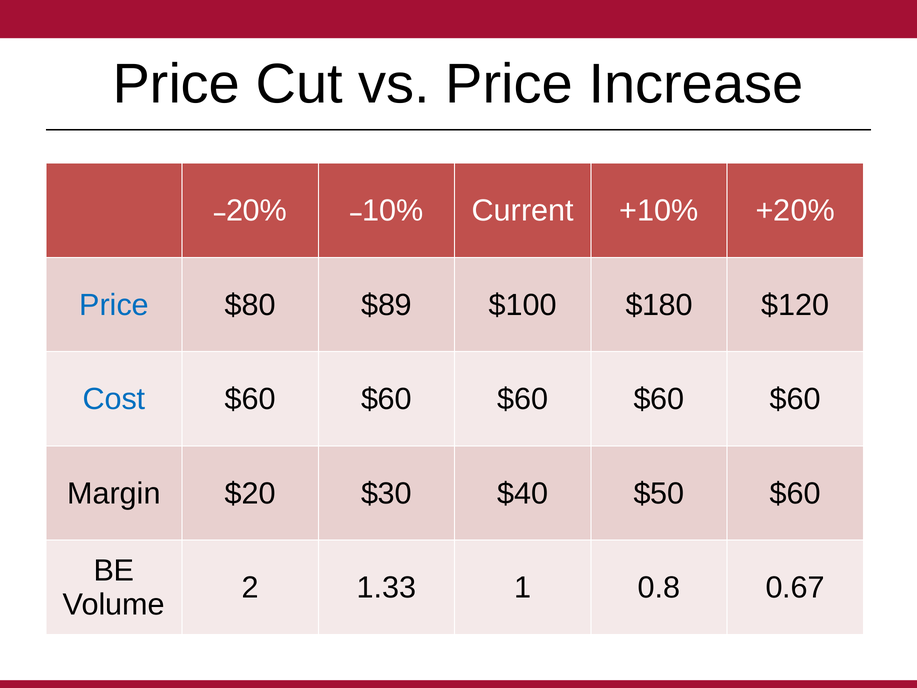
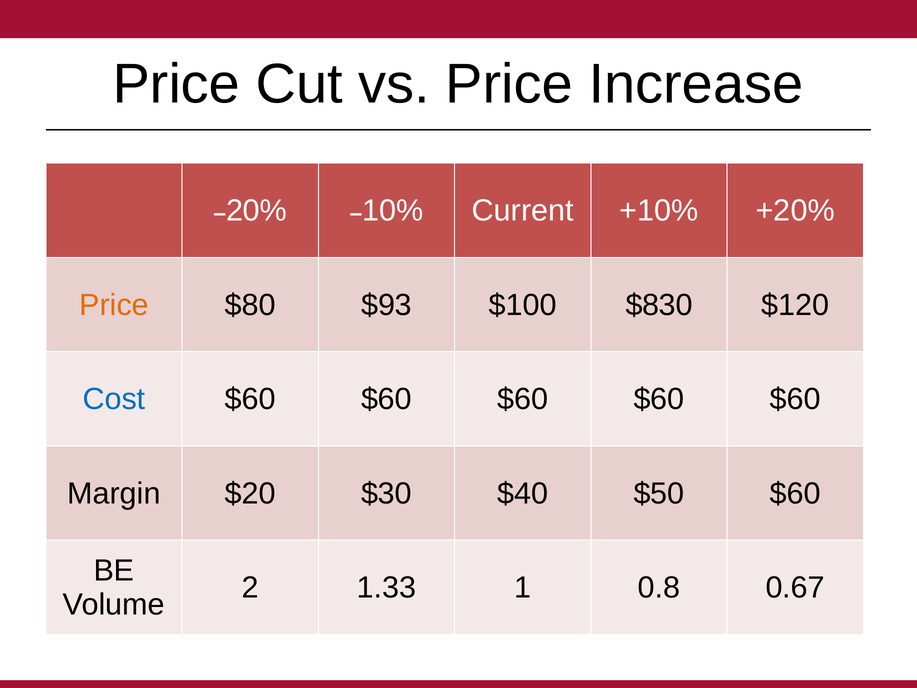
Price colour: blue -> orange (114, 305)
$89: $89 -> $93 (387, 305)
$180: $180 -> $830 (659, 305)
